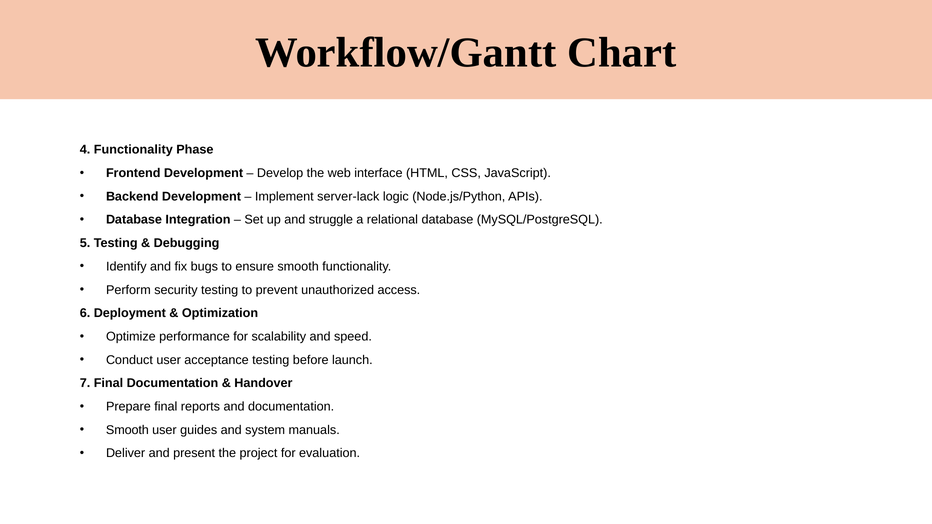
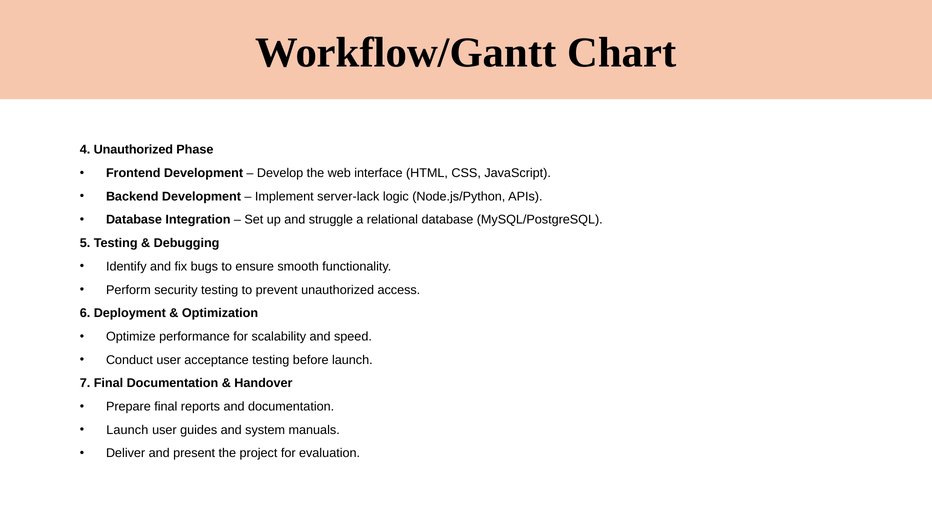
4 Functionality: Functionality -> Unauthorized (133, 150)
Smooth: Smooth -> Launch (127, 430)
